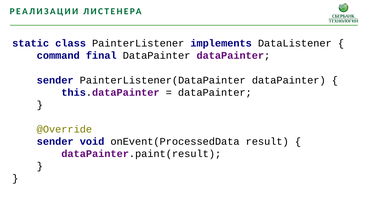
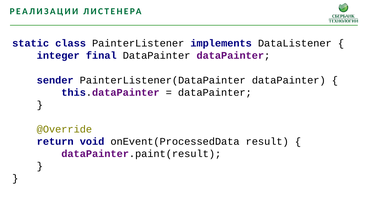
command: command -> integer (58, 56)
sender: sender -> return (55, 142)
